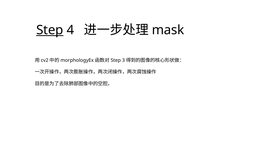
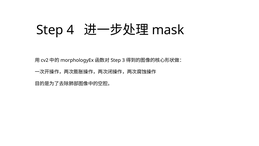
Step underline: present -> none (50, 30)
